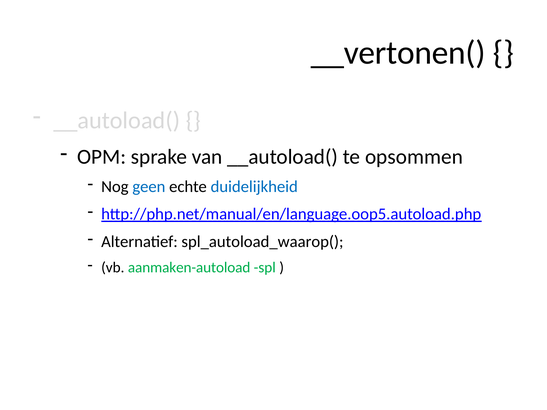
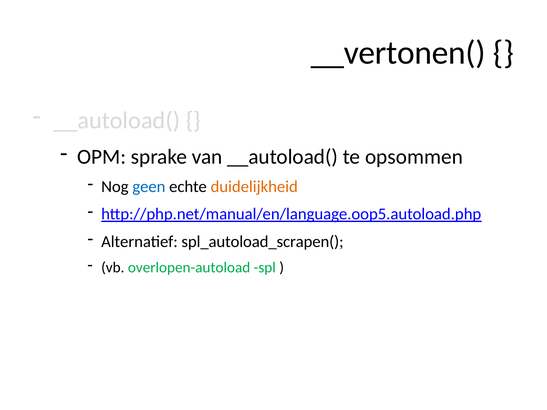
duidelijkheid colour: blue -> orange (254, 187)
spl_autoload_waarop(: spl_autoload_waarop( -> spl_autoload_scrapen( (263, 242)
aanmaken-autoload: aanmaken-autoload -> overlopen-autoload (189, 268)
